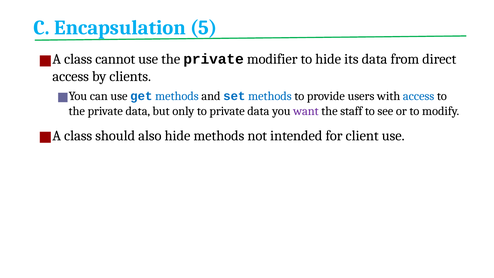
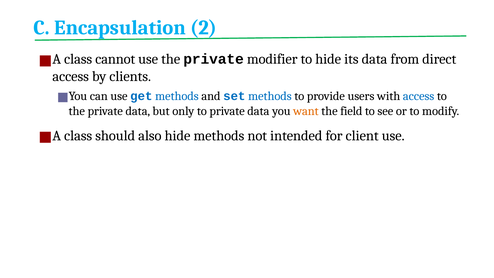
5: 5 -> 2 (204, 28)
want colour: purple -> orange (306, 111)
staff: staff -> field (351, 111)
